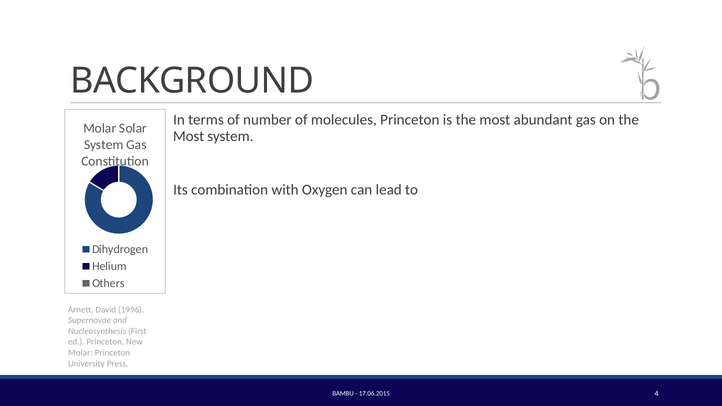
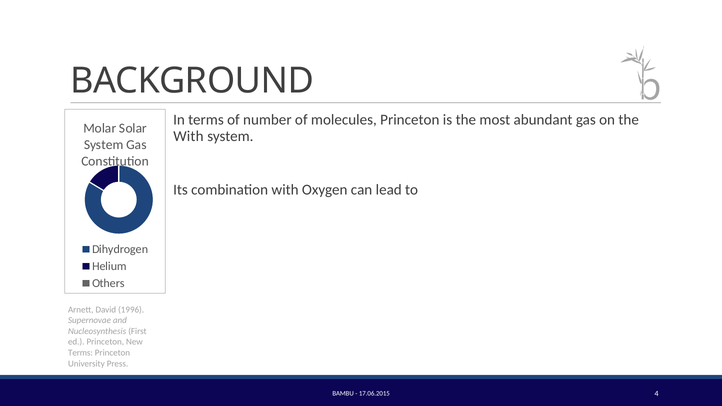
Most: Most -> With (188, 136)
Molar: Molar -> Terms (80, 353)
